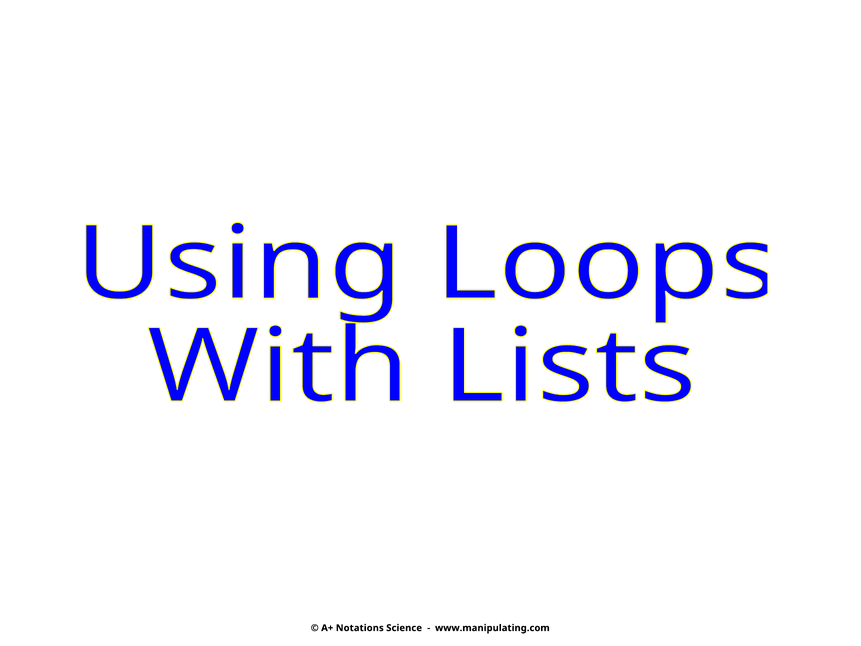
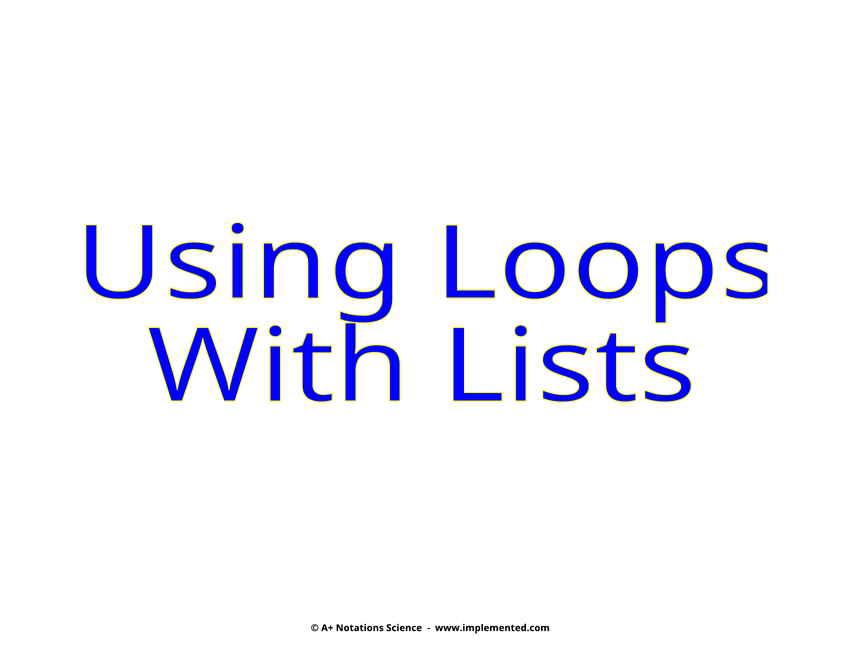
www.manipulating.com: www.manipulating.com -> www.implemented.com (492, 628)
